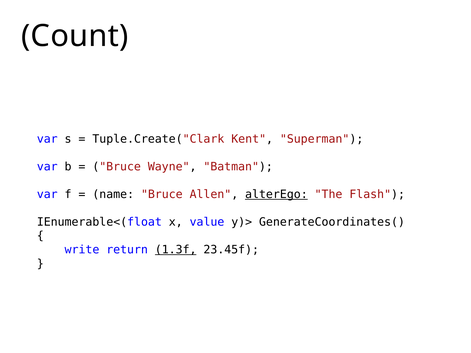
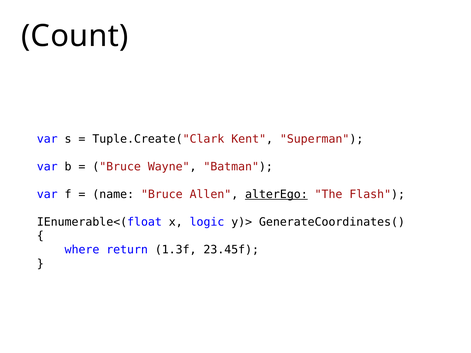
value: value -> logic (207, 222)
write: write -> where (82, 250)
1.3f underline: present -> none (176, 250)
